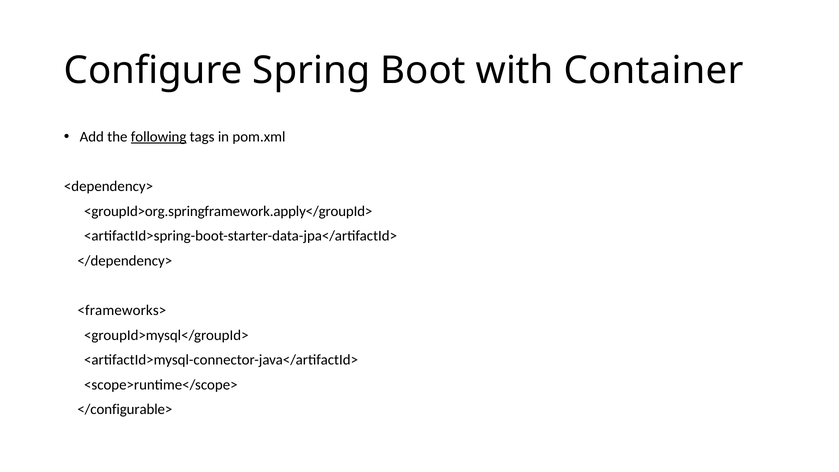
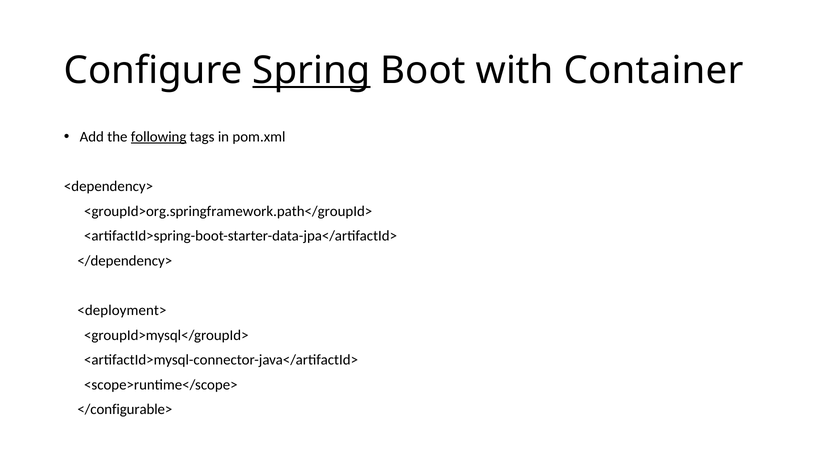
Spring underline: none -> present (311, 70)
<groupId>org.springframework.apply</groupId>: <groupId>org.springframework.apply</groupId> -> <groupId>org.springframework.path</groupId> (228, 211)
<frameworks>: <frameworks> -> <deployment> (122, 310)
